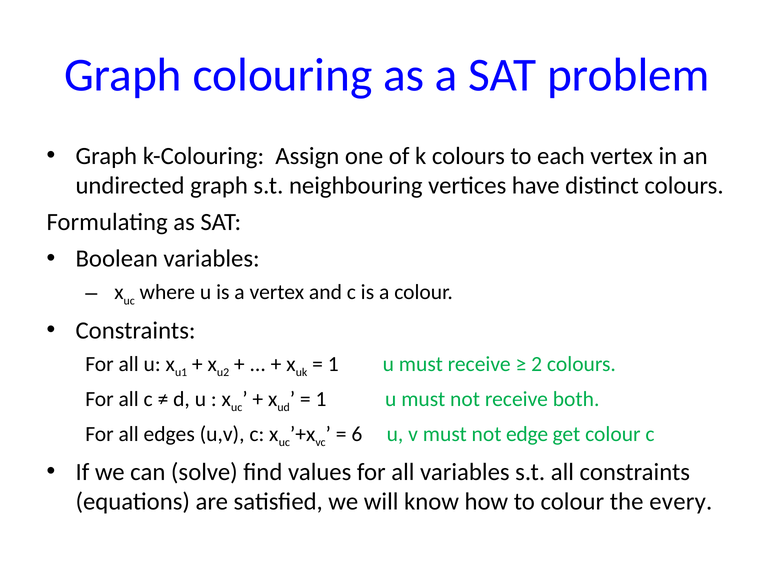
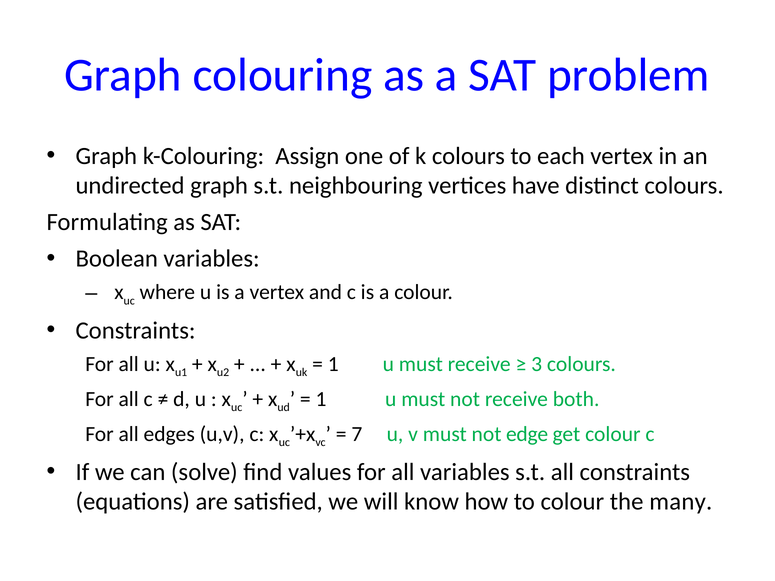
2: 2 -> 3 (537, 364)
6: 6 -> 7 (357, 434)
every: every -> many (681, 502)
